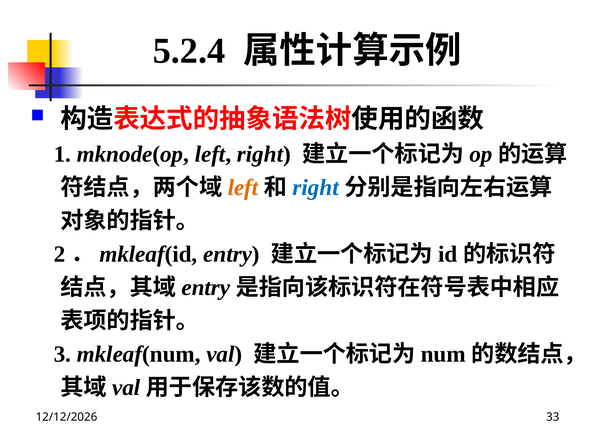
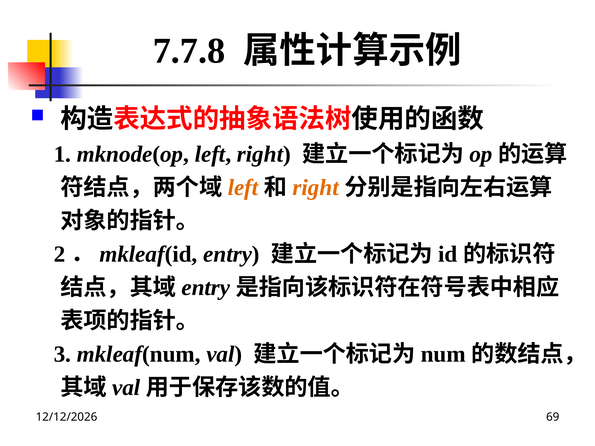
5.2.4: 5.2.4 -> 7.7.8 (189, 51)
right colour: blue -> orange (316, 188)
33: 33 -> 69 (553, 417)
